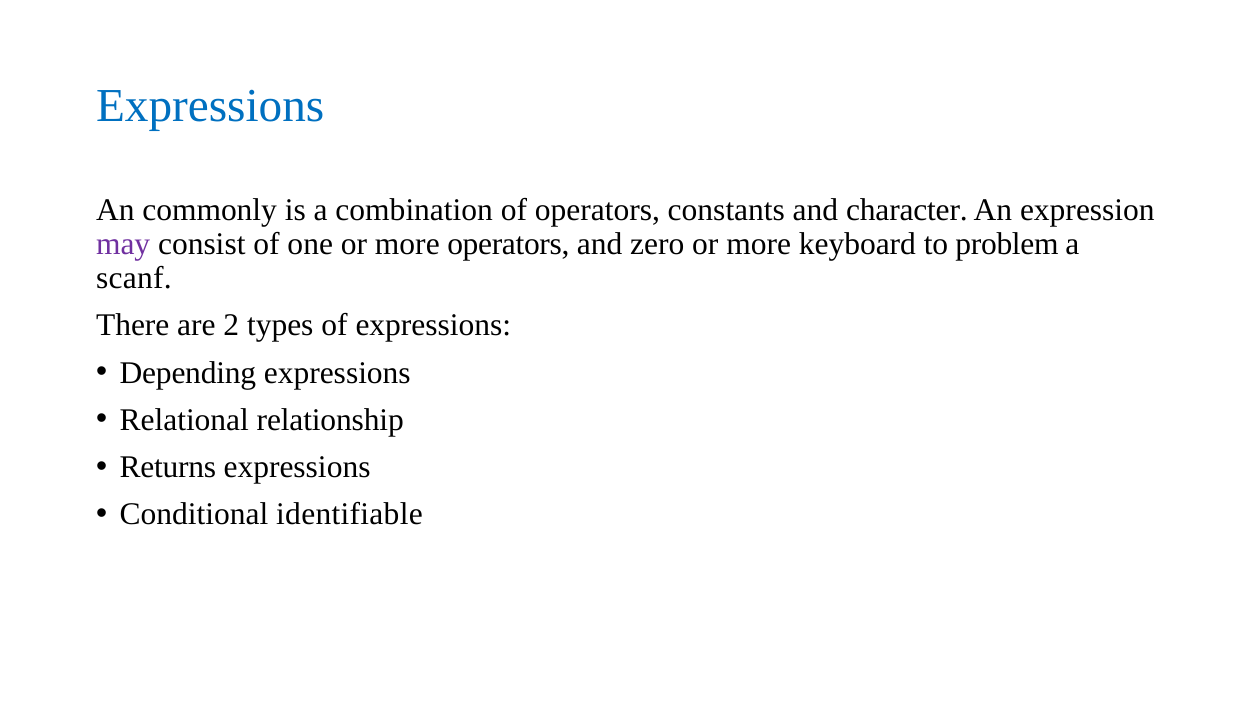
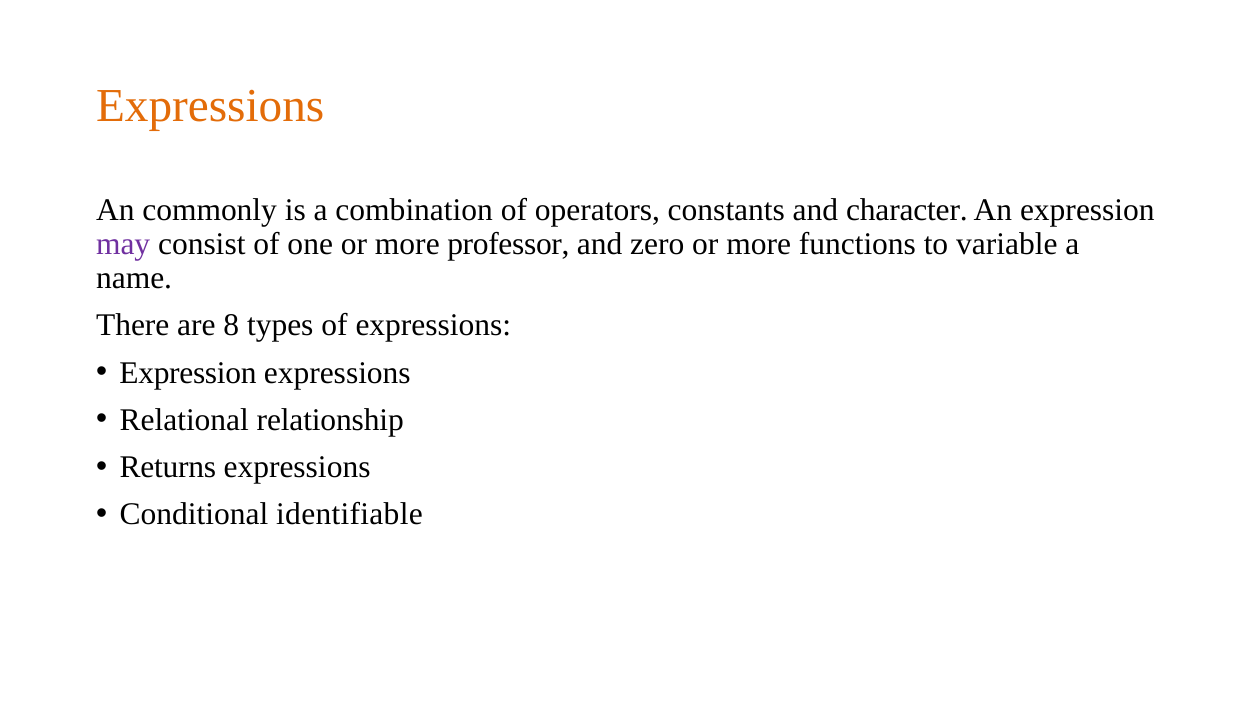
Expressions colour: blue -> orange (210, 106)
more operators: operators -> professor (508, 244)
keyboard: keyboard -> functions (857, 244)
problem: problem -> variable (1007, 244)
scanf: scanf -> name (134, 278)
2: 2 -> 8 (231, 325)
Depending: Depending -> Expression (188, 373)
